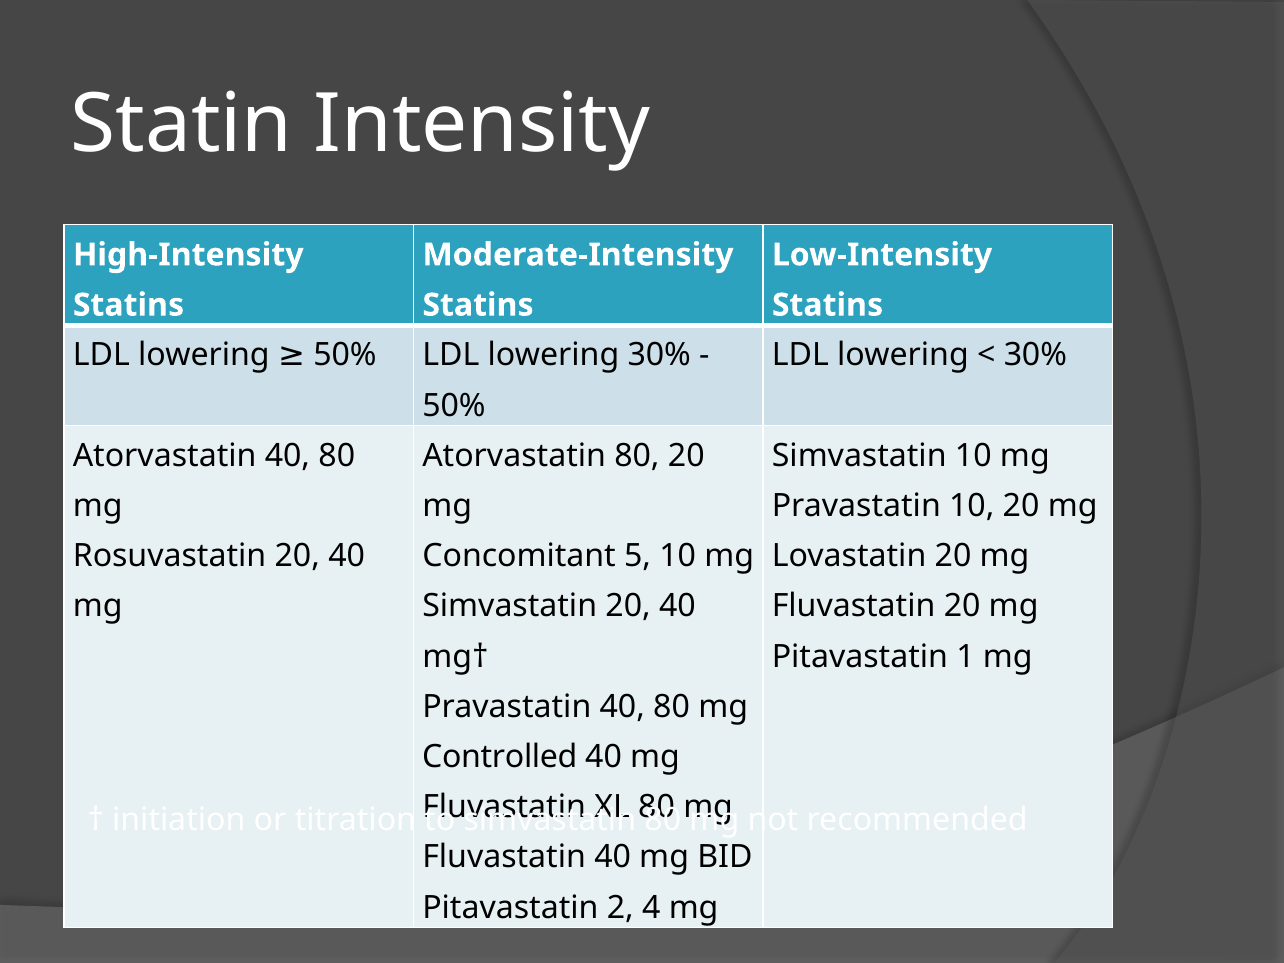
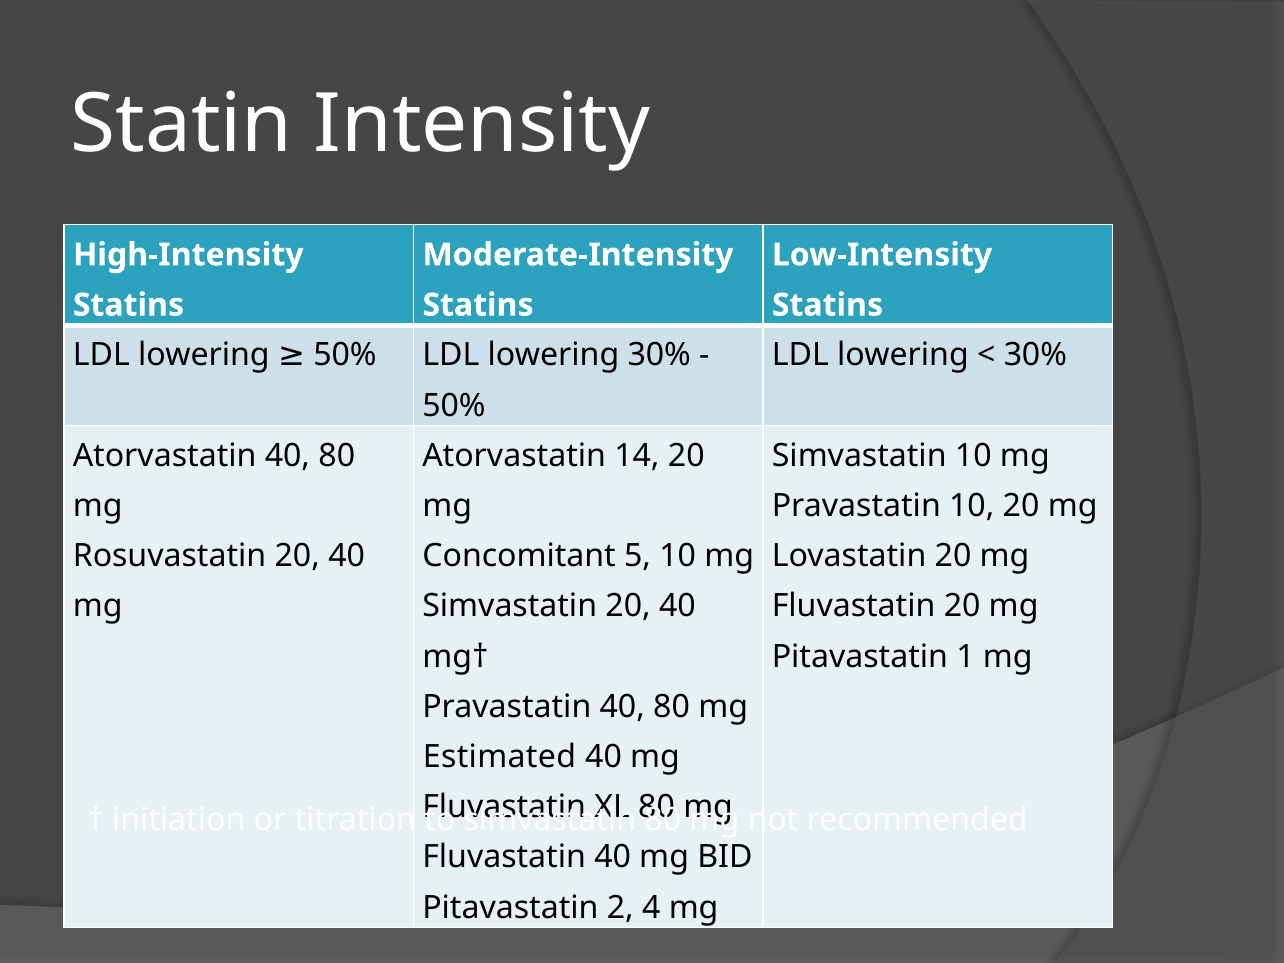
Atorvastatin 80: 80 -> 14 (637, 456)
Controlled: Controlled -> Estimated (499, 757)
